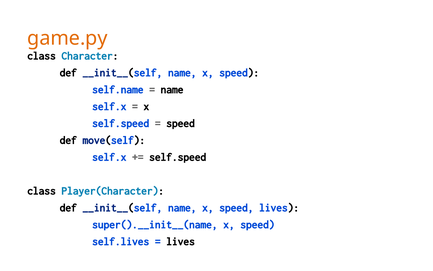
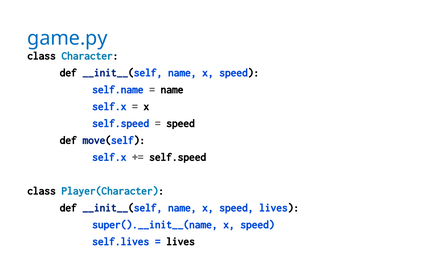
game.py colour: orange -> blue (67, 38)
